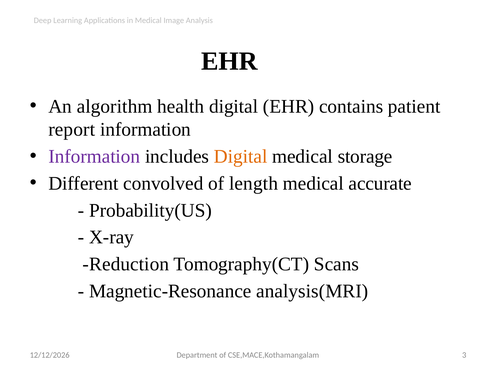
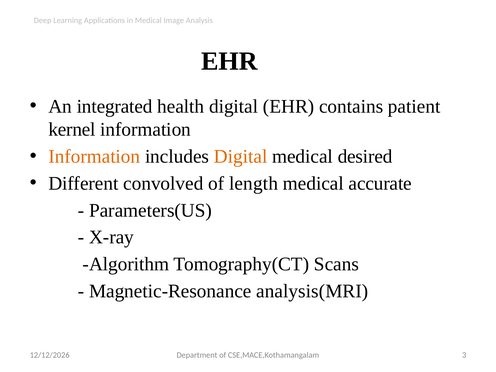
algorithm: algorithm -> integrated (115, 106)
report: report -> kernel (72, 129)
Information colour: purple -> orange (94, 156)
storage: storage -> desired (365, 156)
Probability(US: Probability(US -> Parameters(US (151, 210)
Reduction: Reduction -> Algorithm (126, 264)
